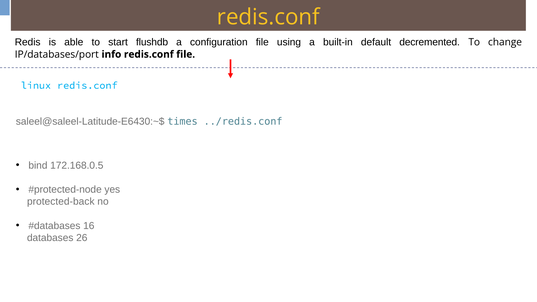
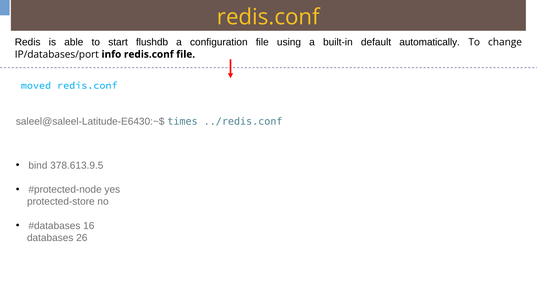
decremented: decremented -> automatically (430, 42)
linux: linux -> moved (36, 85)
172.168.0.5: 172.168.0.5 -> 378.613.9.5 (77, 165)
protected-back: protected-back -> protected-store (61, 202)
